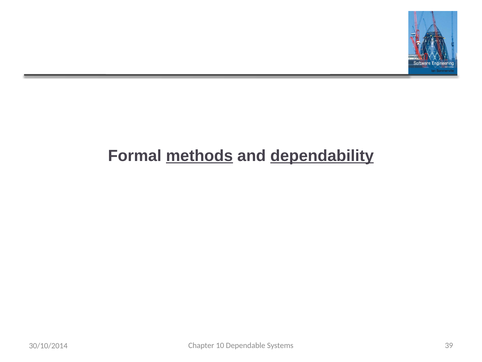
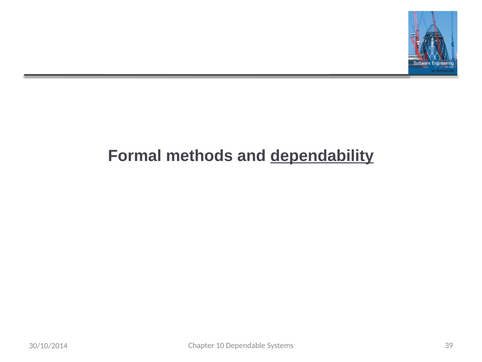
methods underline: present -> none (199, 156)
